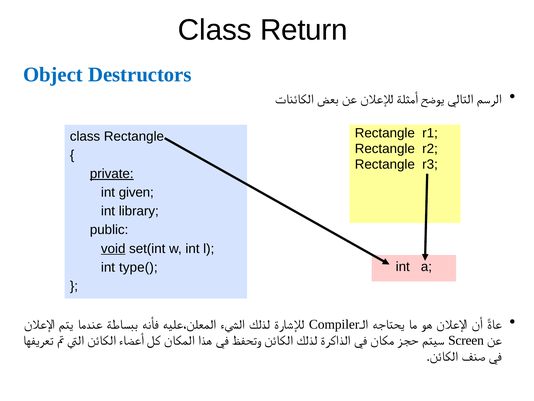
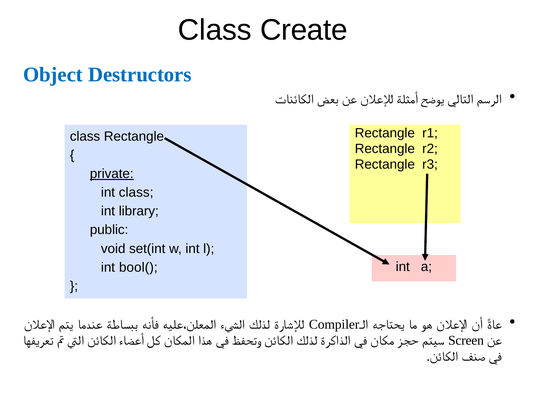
Return: Return -> Create (304, 30)
int given: given -> class (136, 192)
void underline: present -> none (113, 248)
type(: type( -> bool( (138, 267)
